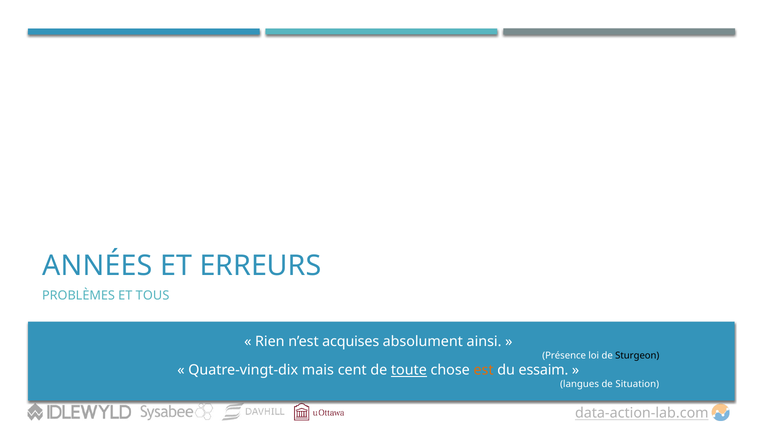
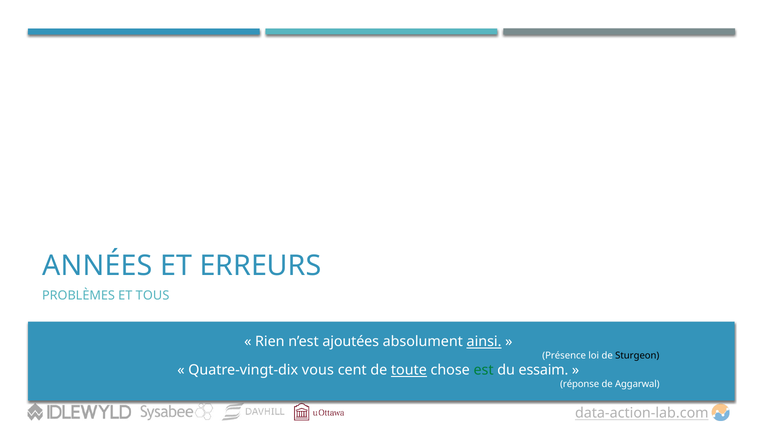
acquises: acquises -> ajoutées (351, 342)
ainsi underline: none -> present (484, 342)
mais: mais -> vous (318, 370)
est colour: orange -> green (484, 370)
langues: langues -> réponse (580, 384)
Situation: Situation -> Aggarwal (637, 384)
